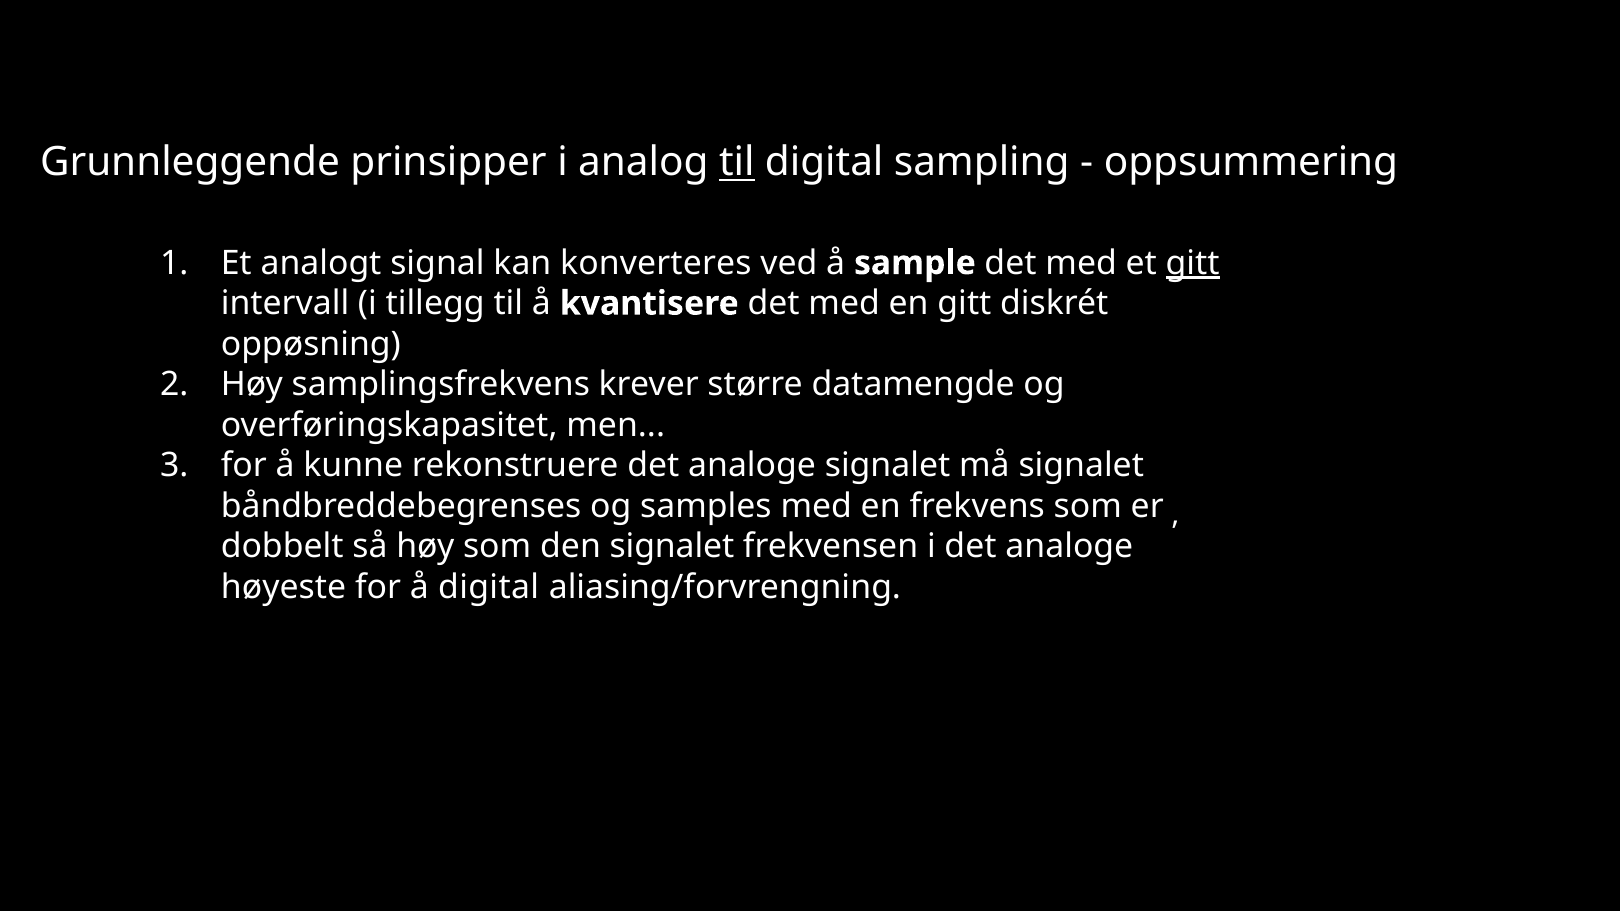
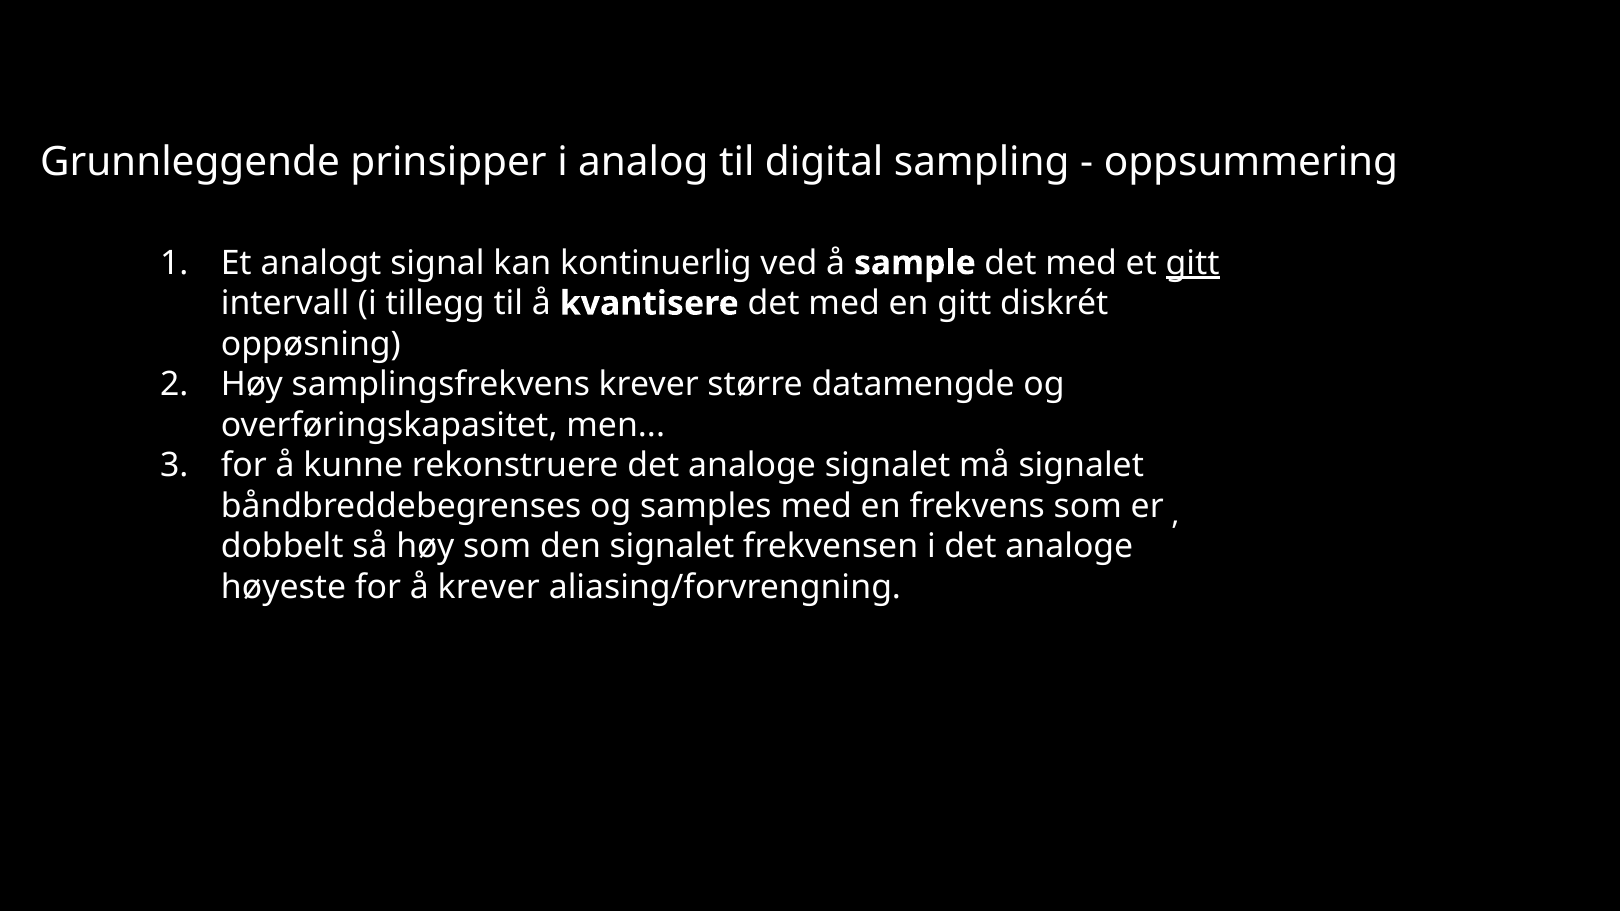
til underline: present -> none (737, 163)
konverteres: konverteres -> kontinuerlig (656, 263)
å digital: digital -> krever (489, 587)
